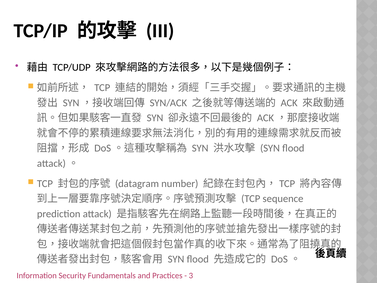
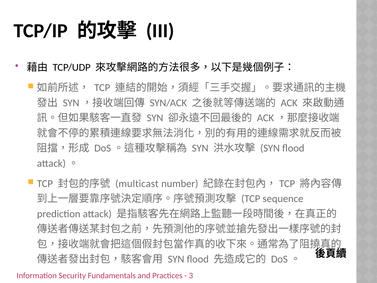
datagram: datagram -> multicast (137, 183)
